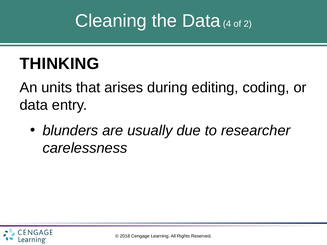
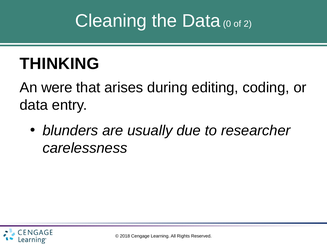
4: 4 -> 0 (227, 24)
units: units -> were (57, 88)
